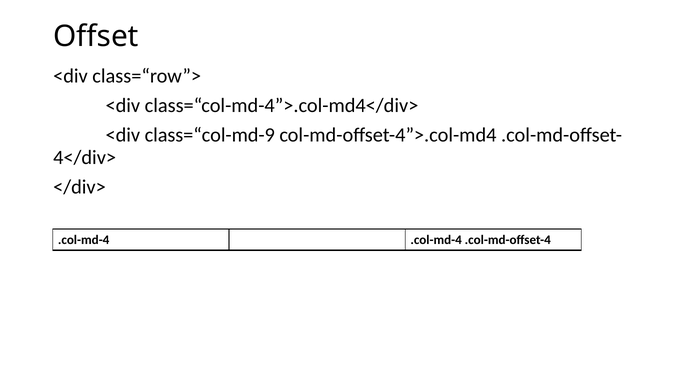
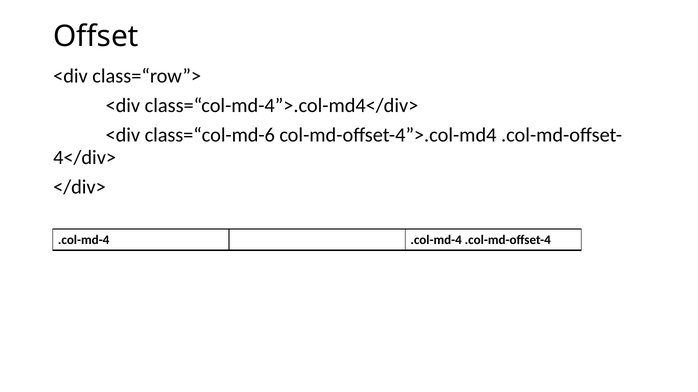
class=“col-md-9: class=“col-md-9 -> class=“col-md-6 (210, 135)
